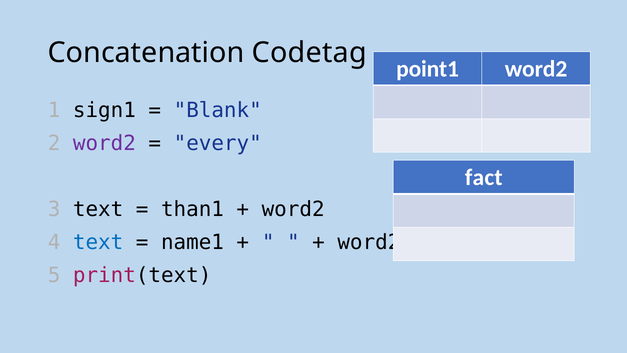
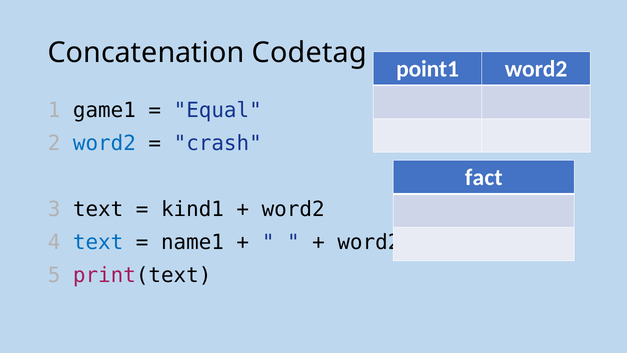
sign1: sign1 -> game1 (104, 110)
Blank: Blank -> Equal (218, 110)
word2 colour: purple -> blue (104, 143)
every: every -> crash (218, 143)
than1: than1 -> kind1 (192, 209)
